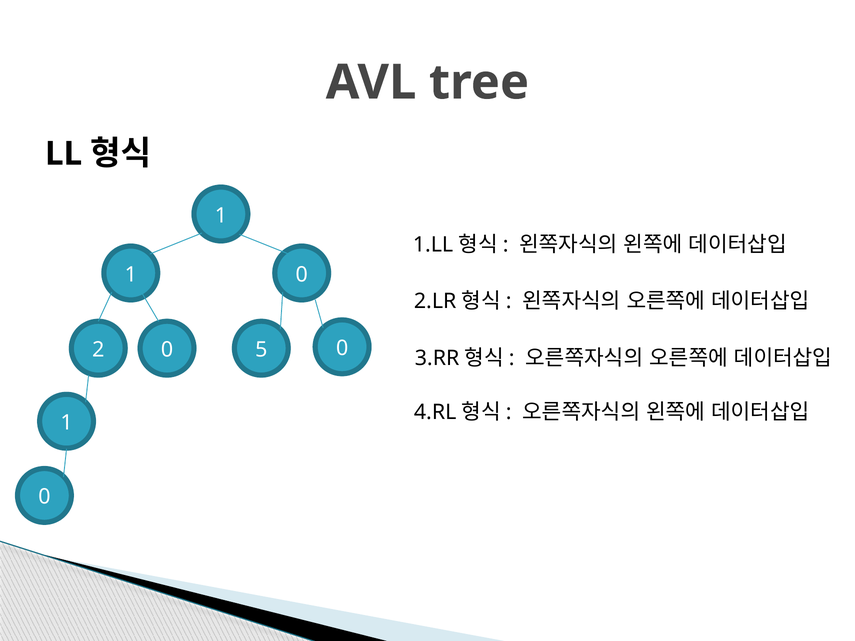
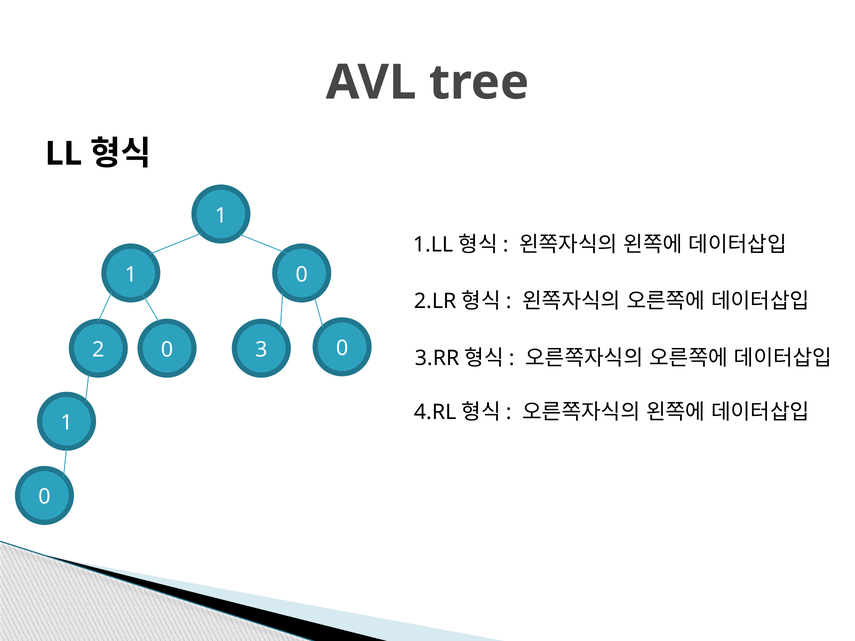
5: 5 -> 3 (261, 350)
